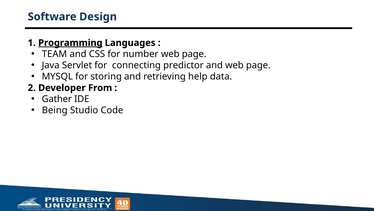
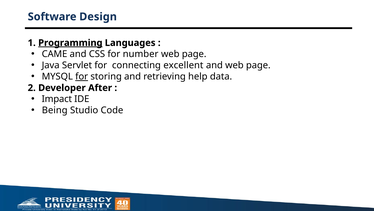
TEAM: TEAM -> CAME (55, 54)
predictor: predictor -> excellent (183, 65)
for underline: none -> present (82, 76)
From: From -> After (100, 88)
Gather: Gather -> Impact (57, 99)
